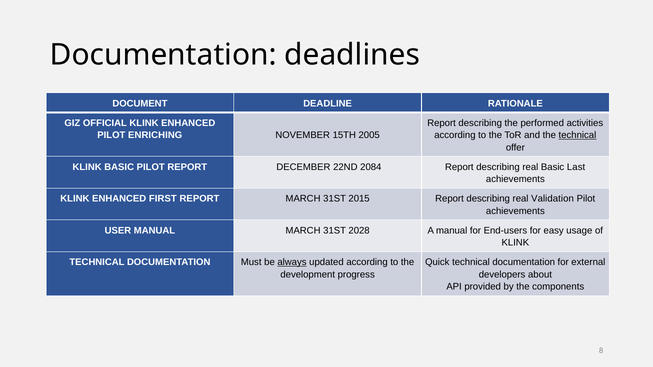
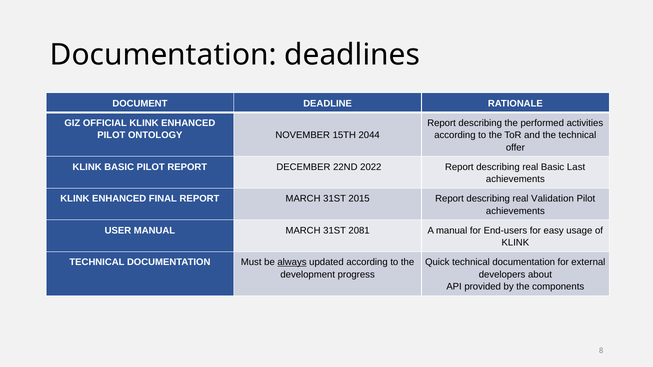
ENRICHING: ENRICHING -> ONTOLOGY (155, 135)
2005: 2005 -> 2044 (369, 135)
technical underline: present -> none (577, 135)
2084: 2084 -> 2022 (371, 167)
FIRST: FIRST -> FINAL (163, 199)
2028: 2028 -> 2081 (359, 231)
